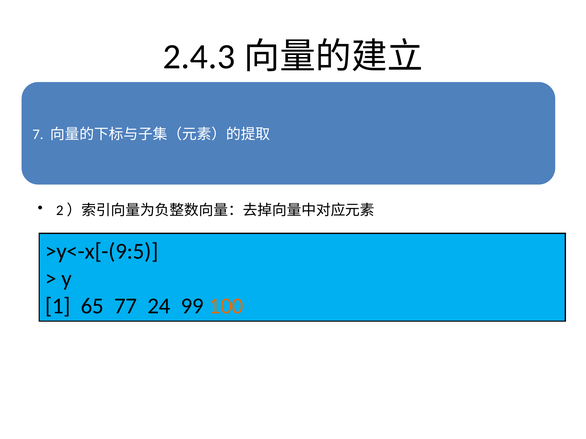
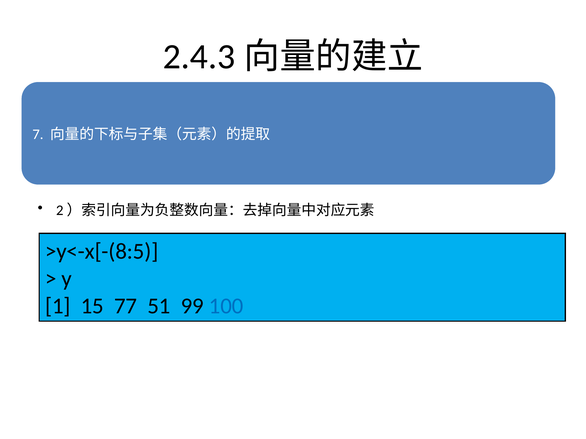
>y<-x[-(9:5: >y<-x[-(9:5 -> >y<-x[-(8:5 (102, 252)
65: 65 -> 15 (92, 306)
24: 24 -> 51 (159, 306)
100 colour: orange -> blue (226, 306)
